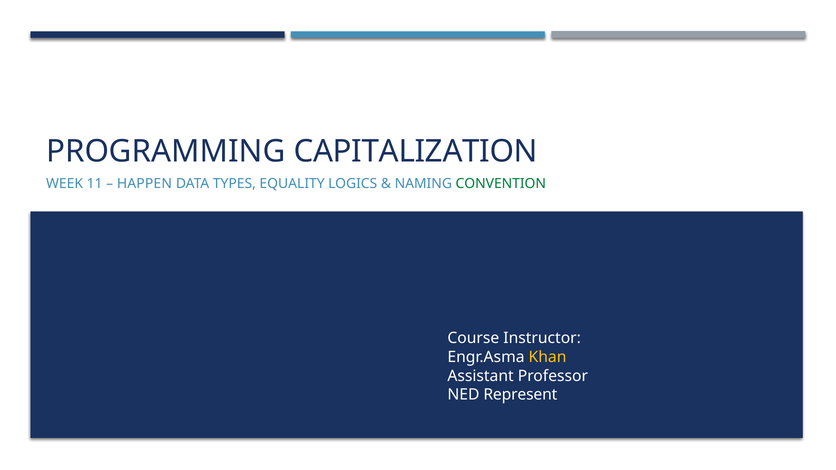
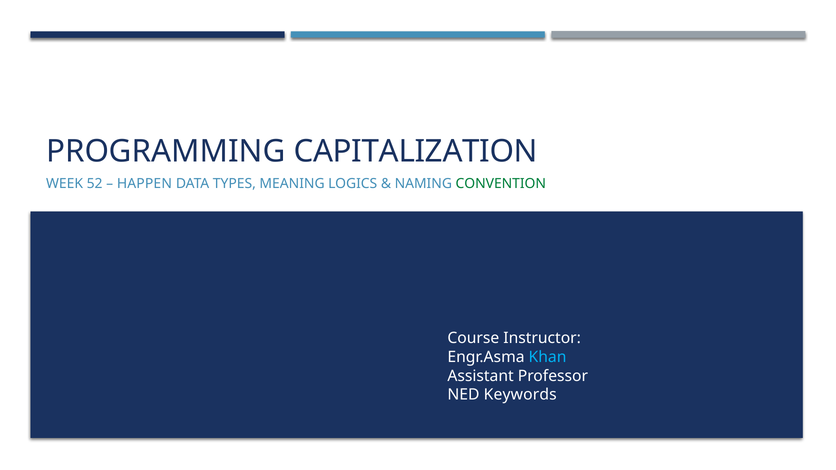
11: 11 -> 52 (95, 184)
EQUALITY: EQUALITY -> MEANING (292, 184)
Khan colour: yellow -> light blue (548, 357)
Represent: Represent -> Keywords (520, 395)
